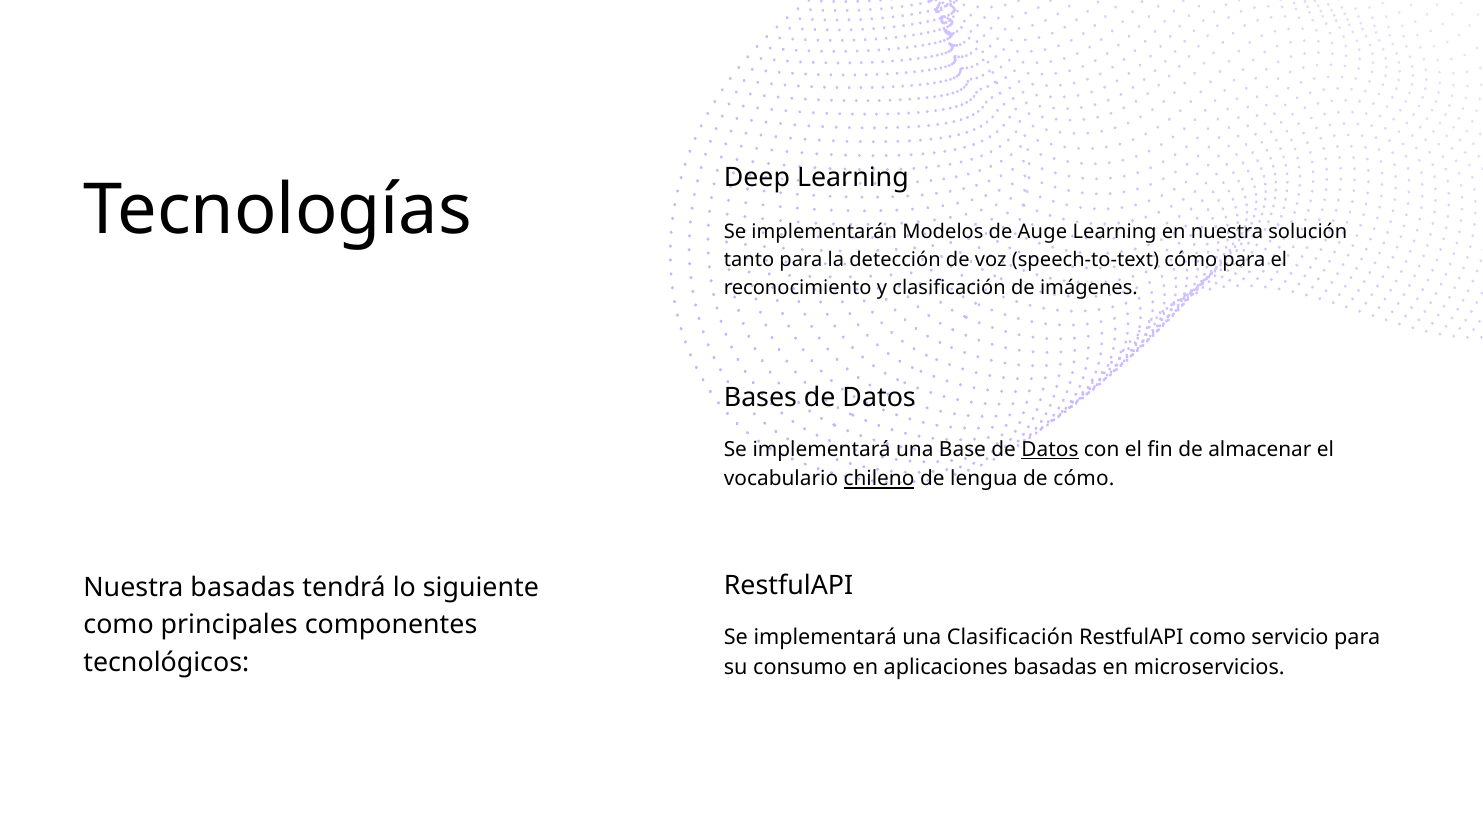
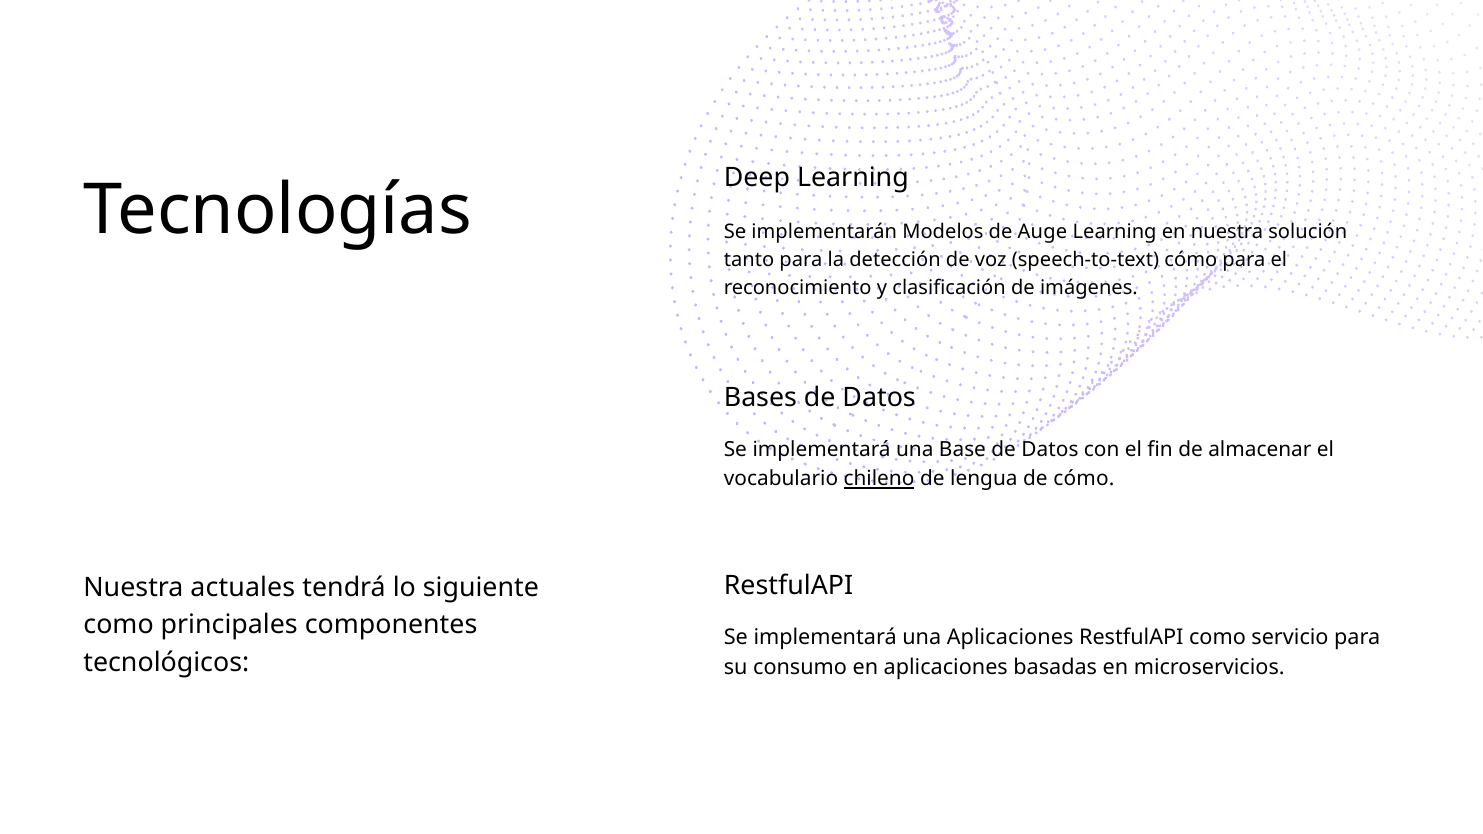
Datos underline: present -> none (1050, 450)
Nuestra basadas: basadas -> actuales (243, 588)
una Clasificación: Clasificación -> Aplicaciones (1010, 637)
